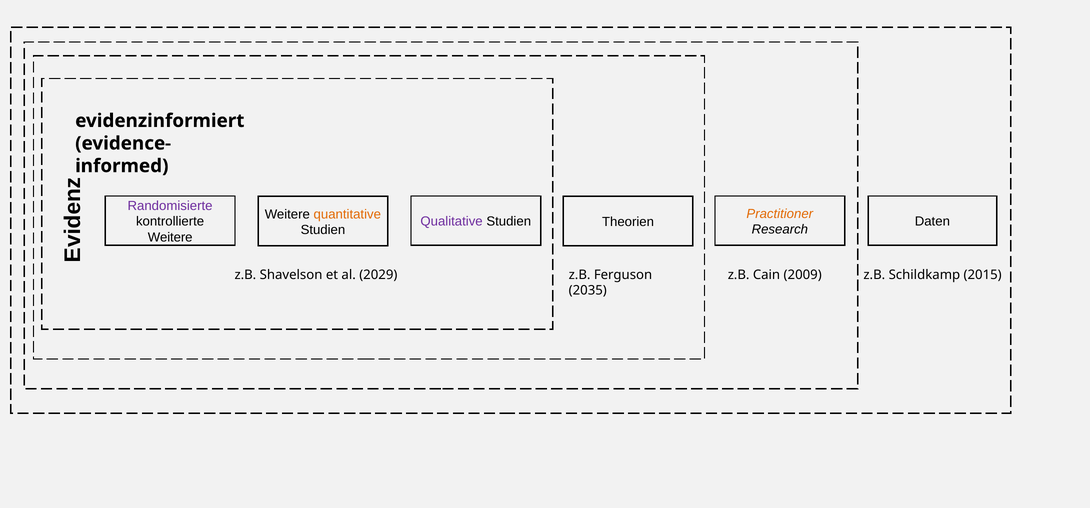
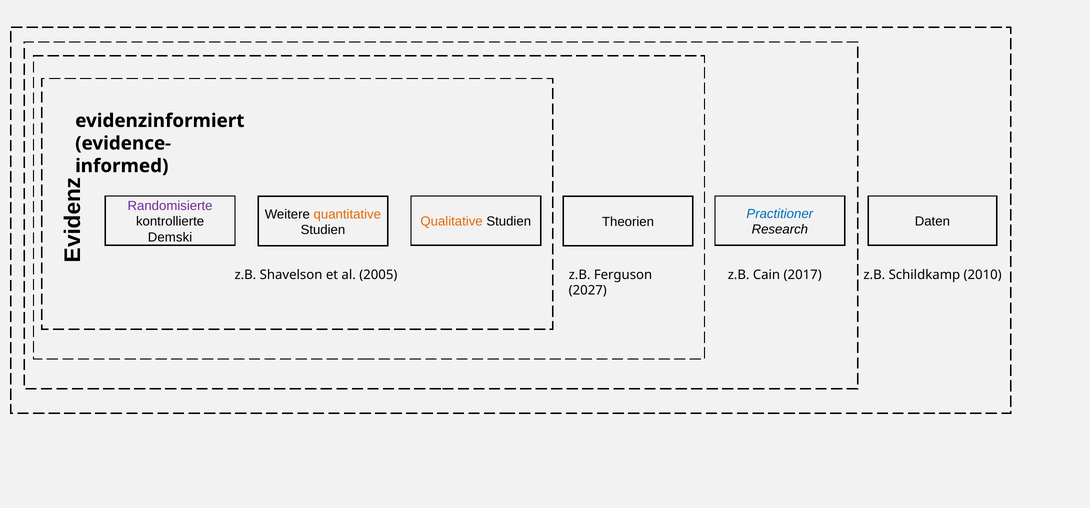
Practitioner colour: orange -> blue (780, 214)
Qualitative colour: purple -> orange (452, 222)
Weitere: Weitere -> Demski (170, 237)
2009: 2009 -> 2017 (803, 275)
2015: 2015 -> 2010 (983, 275)
2029: 2029 -> 2005 (378, 275)
2035: 2035 -> 2027 (588, 291)
